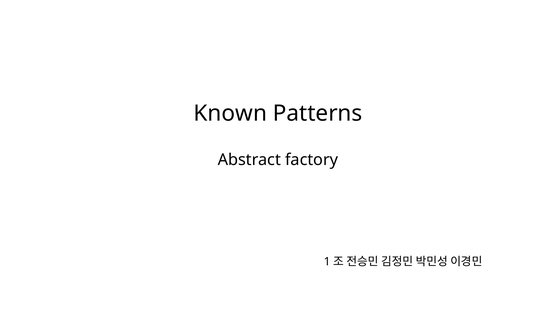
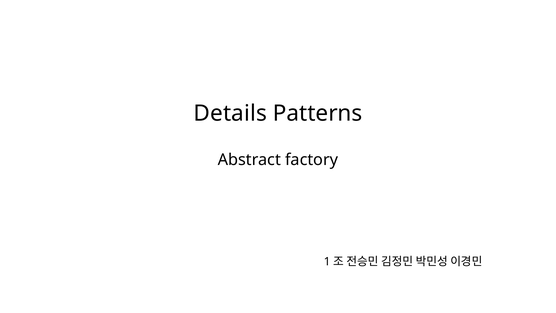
Known: Known -> Details (230, 113)
